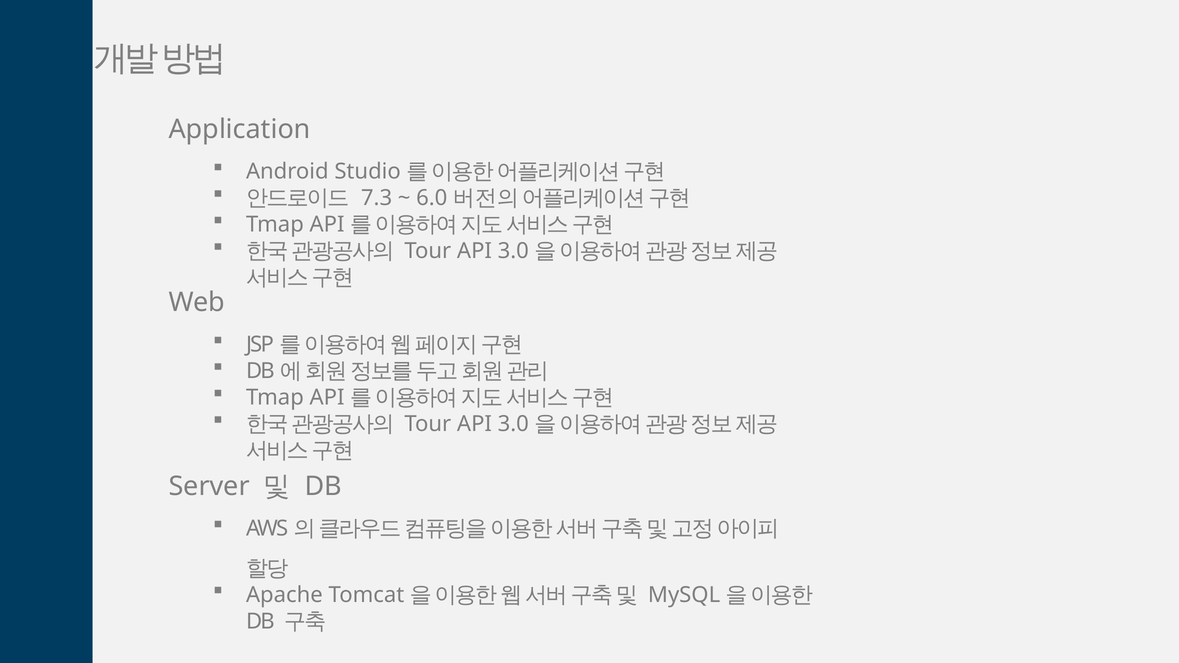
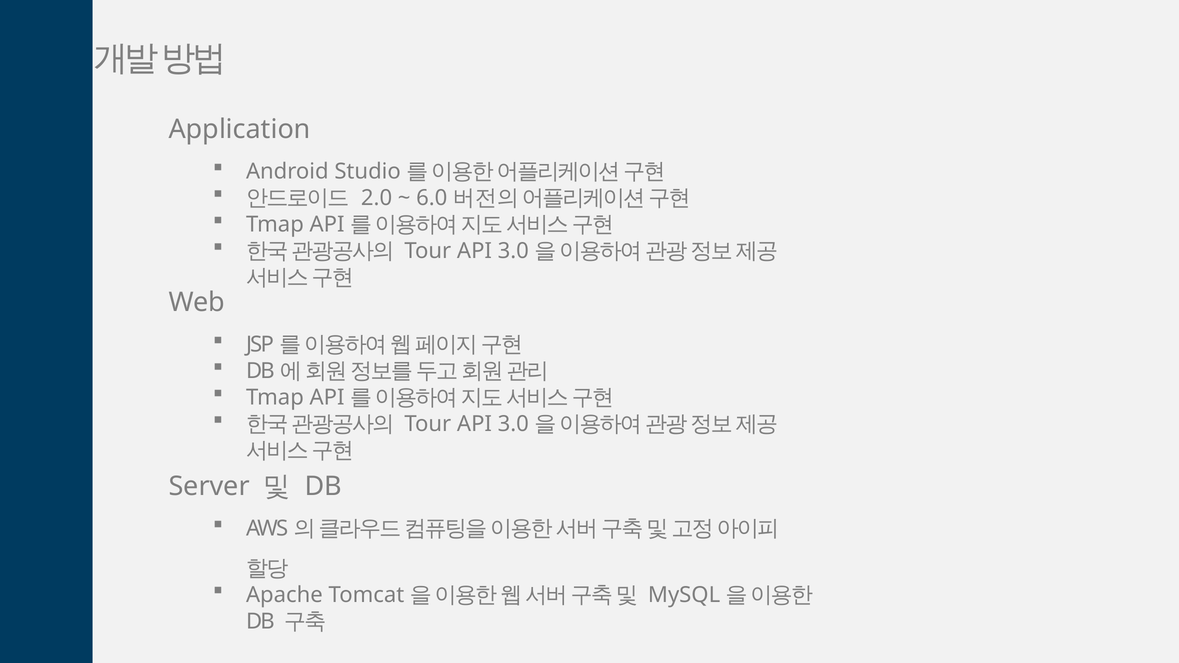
7.3: 7.3 -> 2.0 (377, 198)
